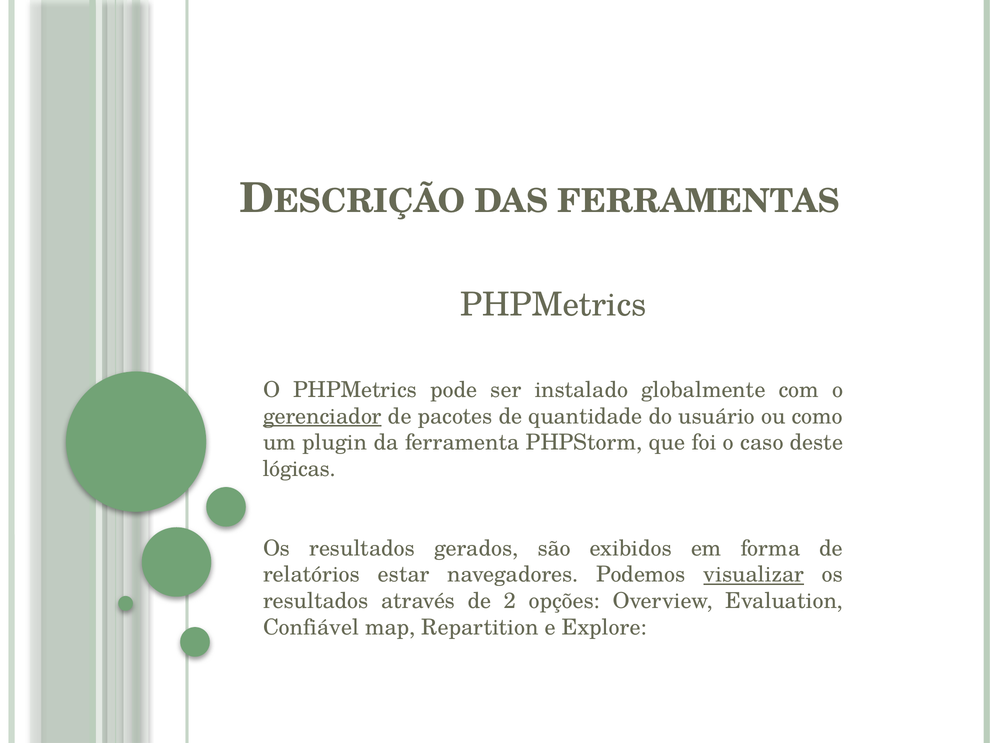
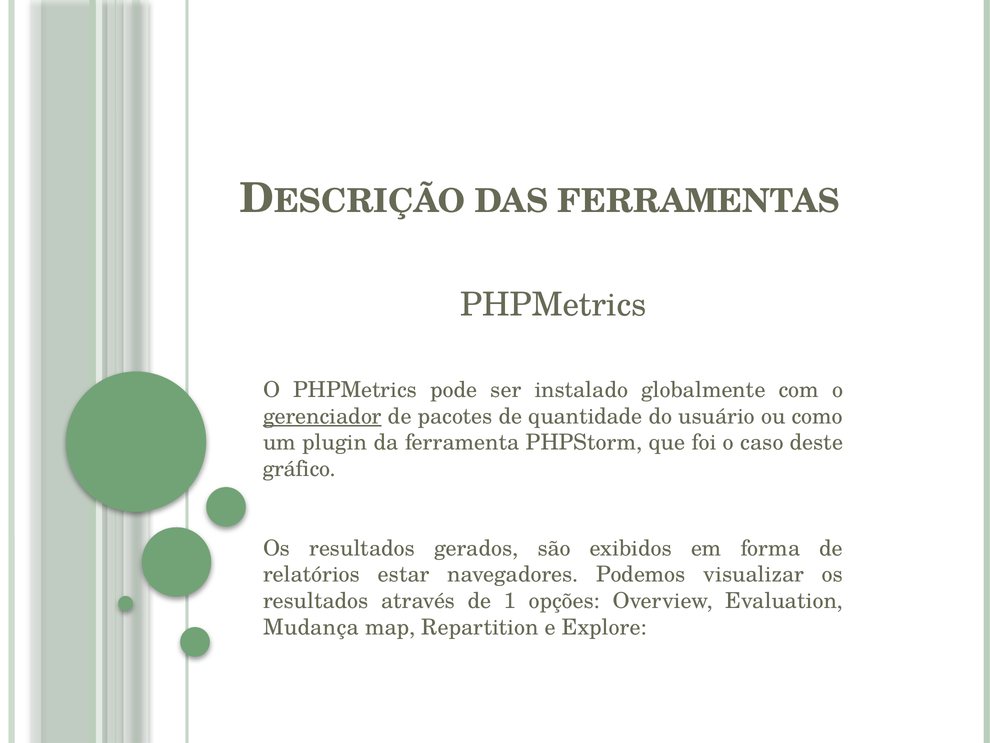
lógicas: lógicas -> gráfico (299, 469)
visualizar underline: present -> none (754, 574)
2: 2 -> 1 (510, 601)
Confiável: Confiável -> Mudança (311, 627)
